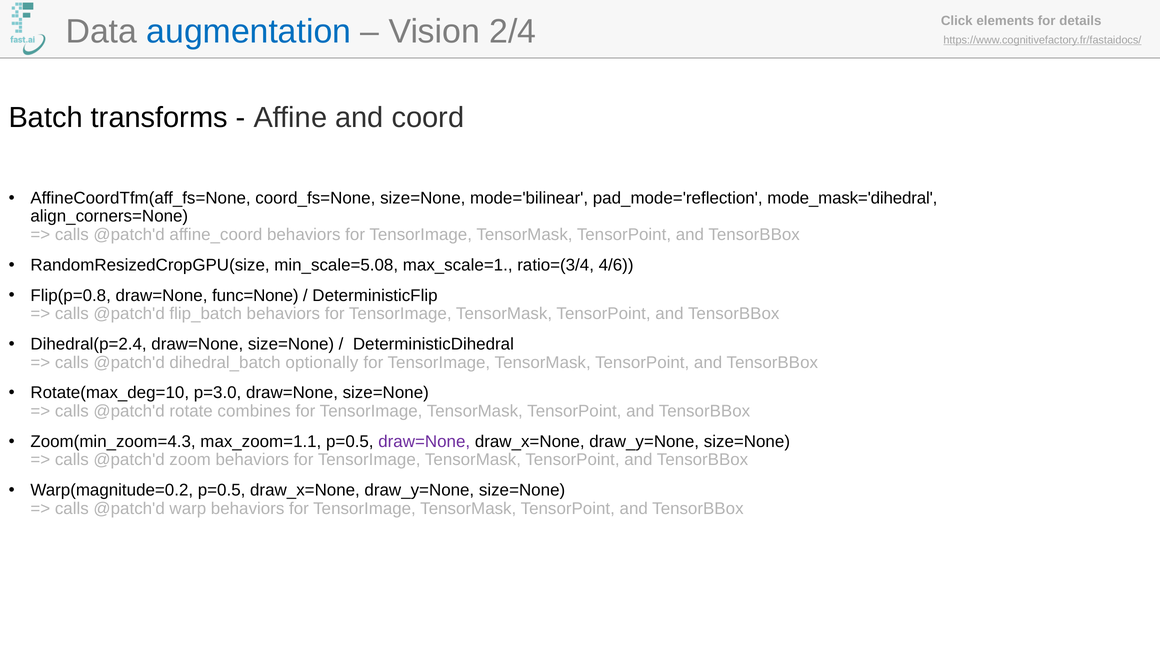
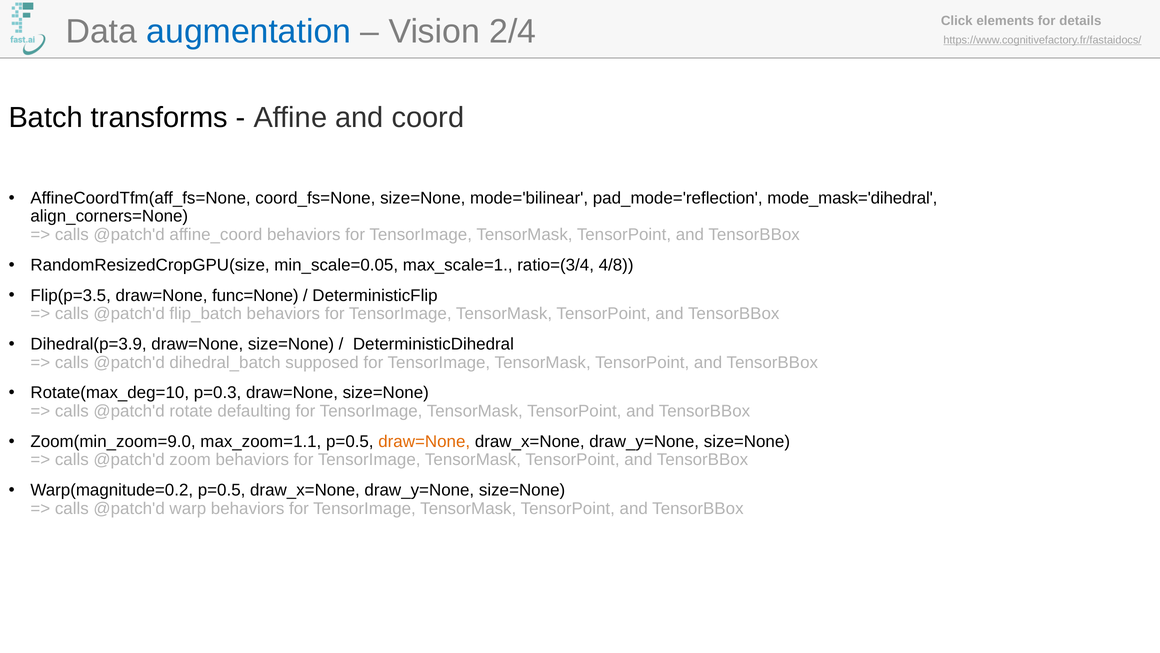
min_scale=5.08: min_scale=5.08 -> min_scale=0.05 (336, 265)
4/6: 4/6 -> 4/8 (616, 265)
Flip(p=0.8: Flip(p=0.8 -> Flip(p=3.5 (71, 295)
Dihedral(p=2.4: Dihedral(p=2.4 -> Dihedral(p=3.9 (89, 344)
optionally: optionally -> supposed (322, 362)
p=3.0: p=3.0 -> p=0.3 (218, 393)
combines: combines -> defaulting (254, 411)
Zoom(min_zoom=4.3: Zoom(min_zoom=4.3 -> Zoom(min_zoom=9.0 (113, 441)
draw=None colour: purple -> orange (424, 441)
